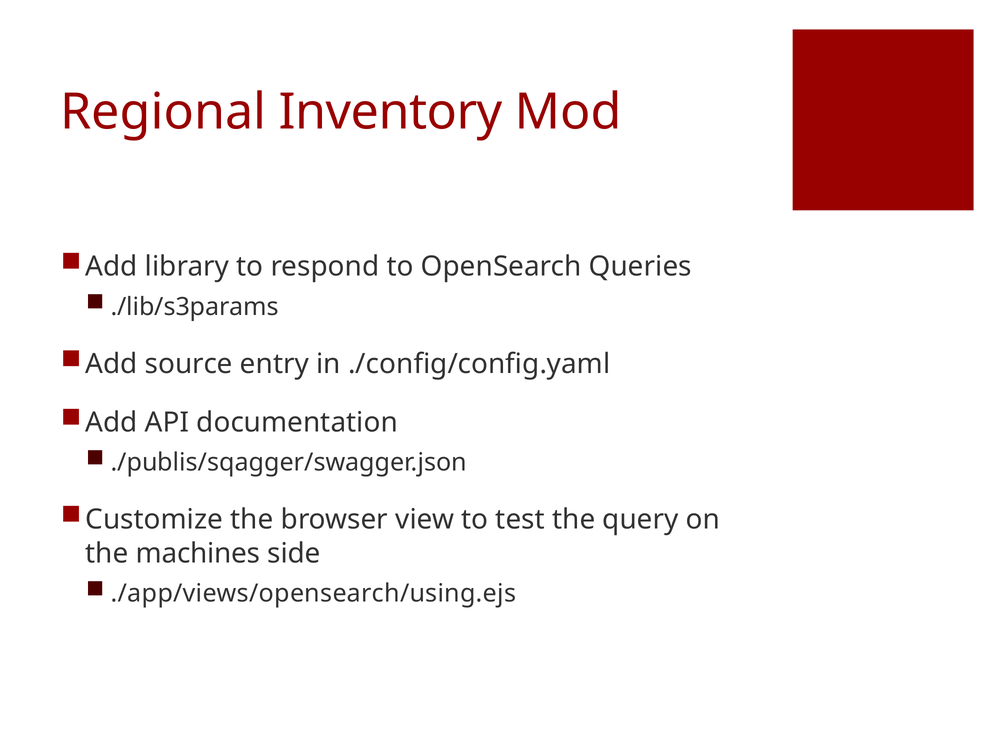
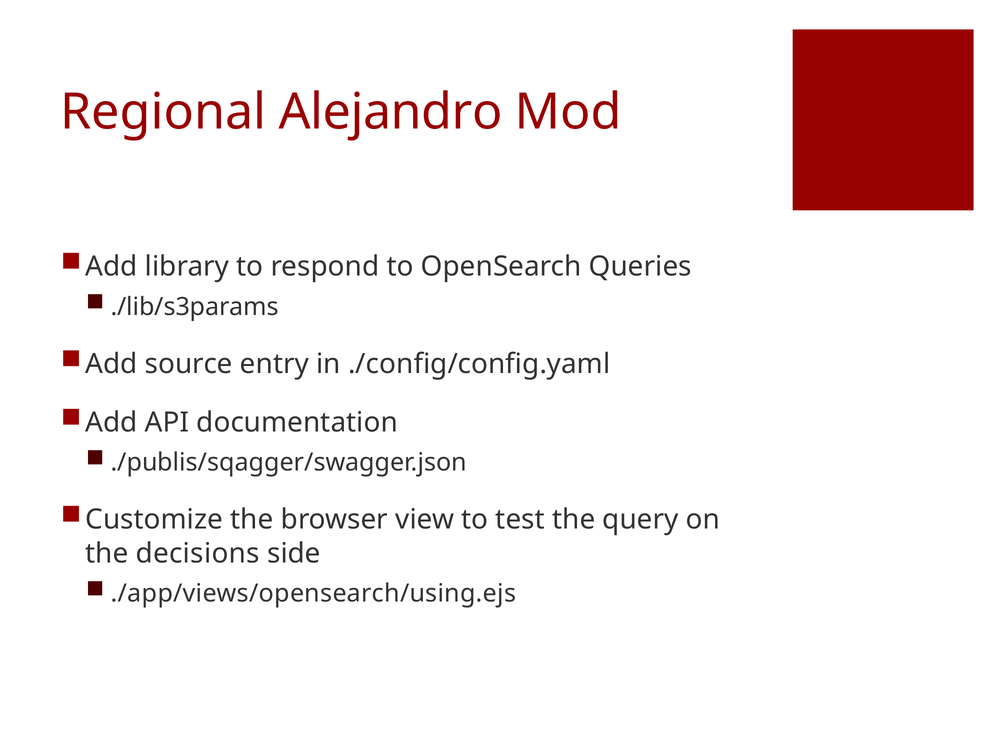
Inventory: Inventory -> Alejandro (391, 112)
machines: machines -> decisions (198, 553)
